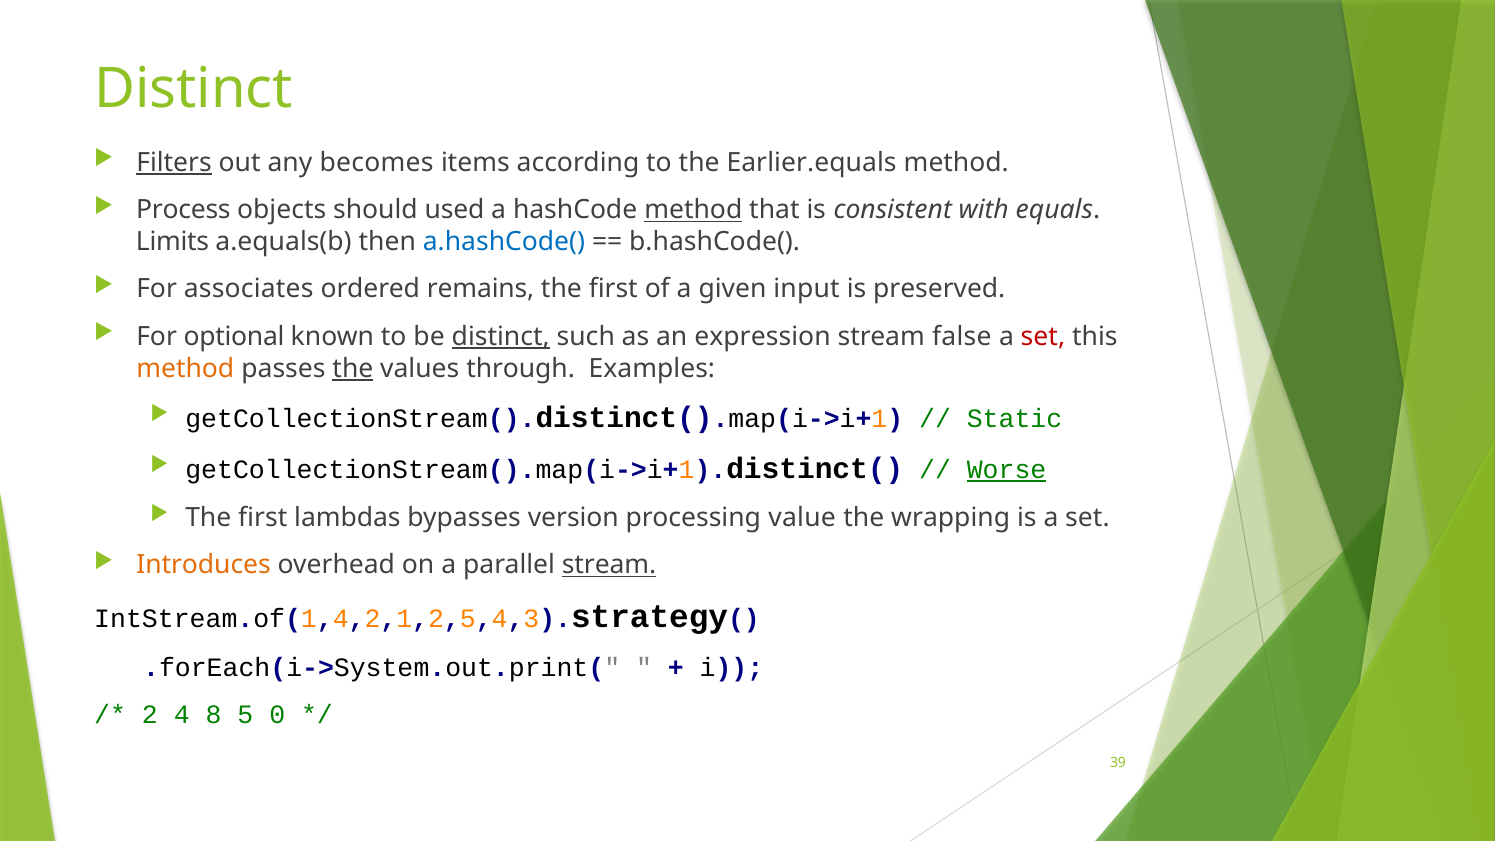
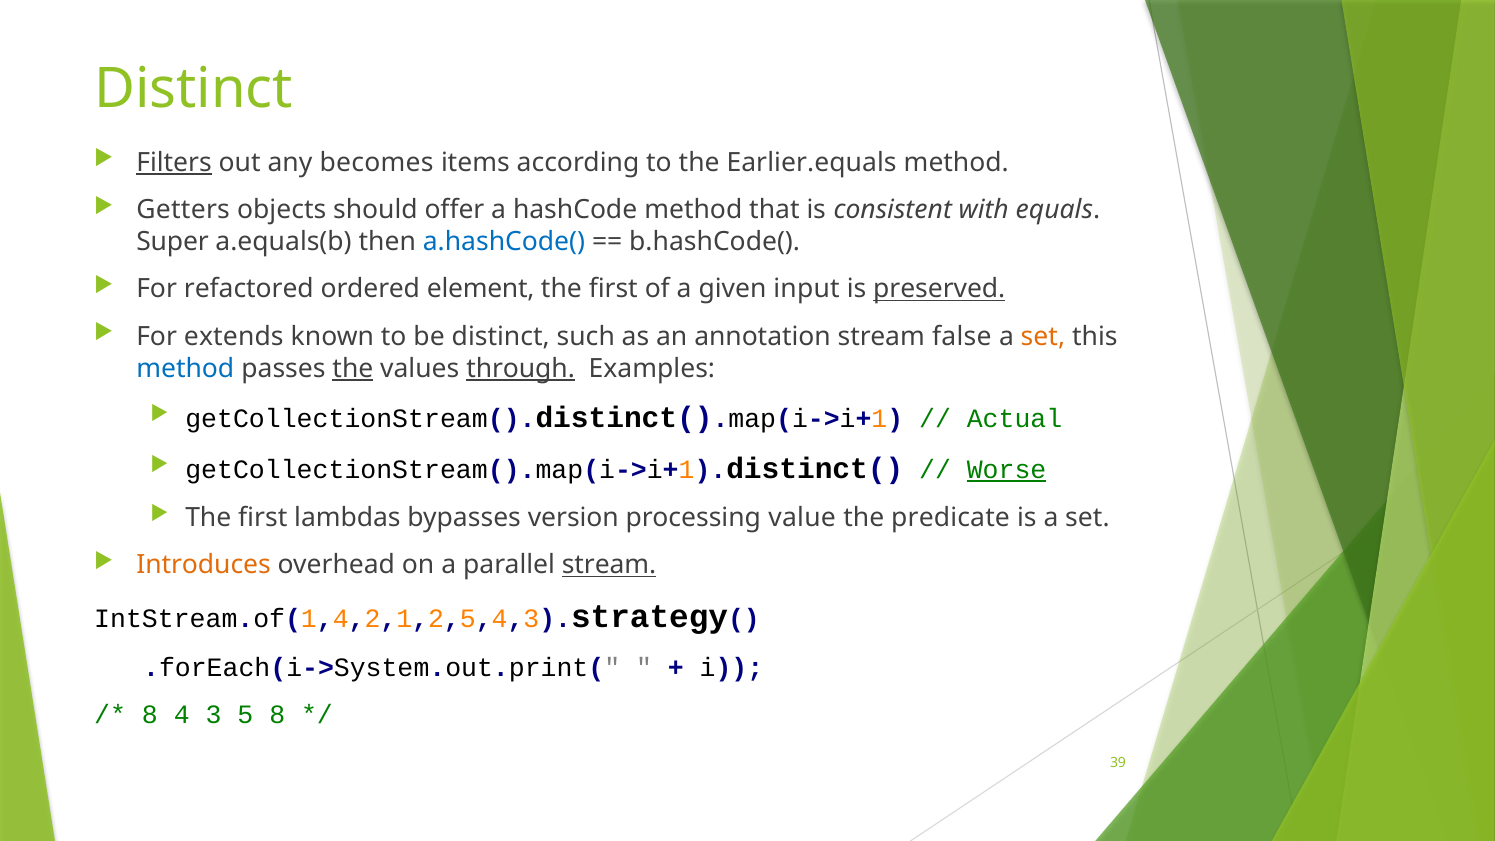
Process: Process -> Getters (183, 210)
used: used -> offer (454, 210)
method underline: present -> none (693, 210)
Limits: Limits -> Super (173, 242)
associates: associates -> refactored (249, 289)
remains: remains -> element (481, 289)
preserved underline: none -> present (939, 289)
optional: optional -> extends (234, 337)
distinct underline: present -> none (501, 337)
expression: expression -> annotation (763, 337)
set colour: red -> orange (1043, 337)
method colour: orange -> blue (185, 368)
through underline: none -> present (521, 368)
Static: Static -> Actual (1015, 419)
wrapping: wrapping -> predicate (951, 518)
2: 2 -> 8 (150, 715)
8: 8 -> 3 (214, 715)
5 0: 0 -> 8 (277, 715)
